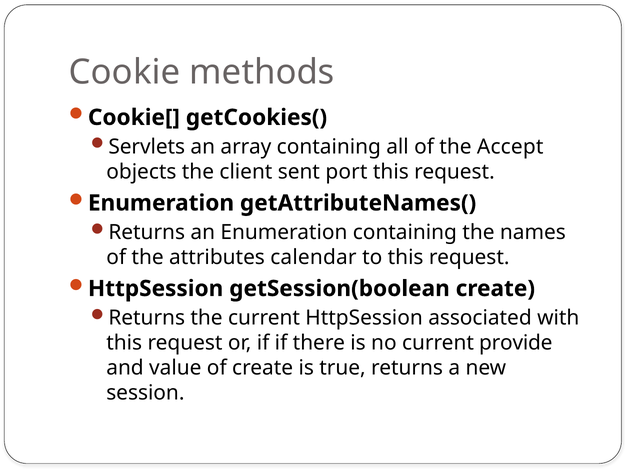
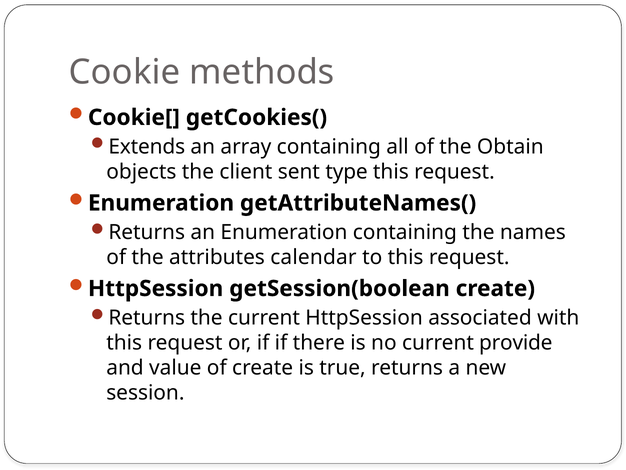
Servlets: Servlets -> Extends (147, 147)
Accept: Accept -> Obtain (510, 147)
port: port -> type (347, 172)
